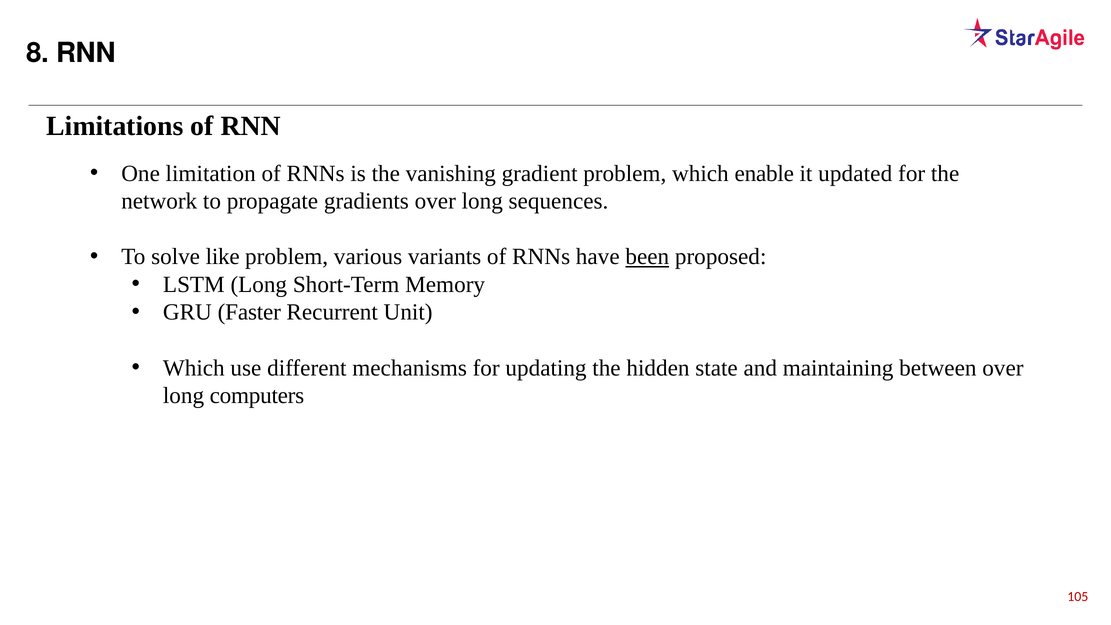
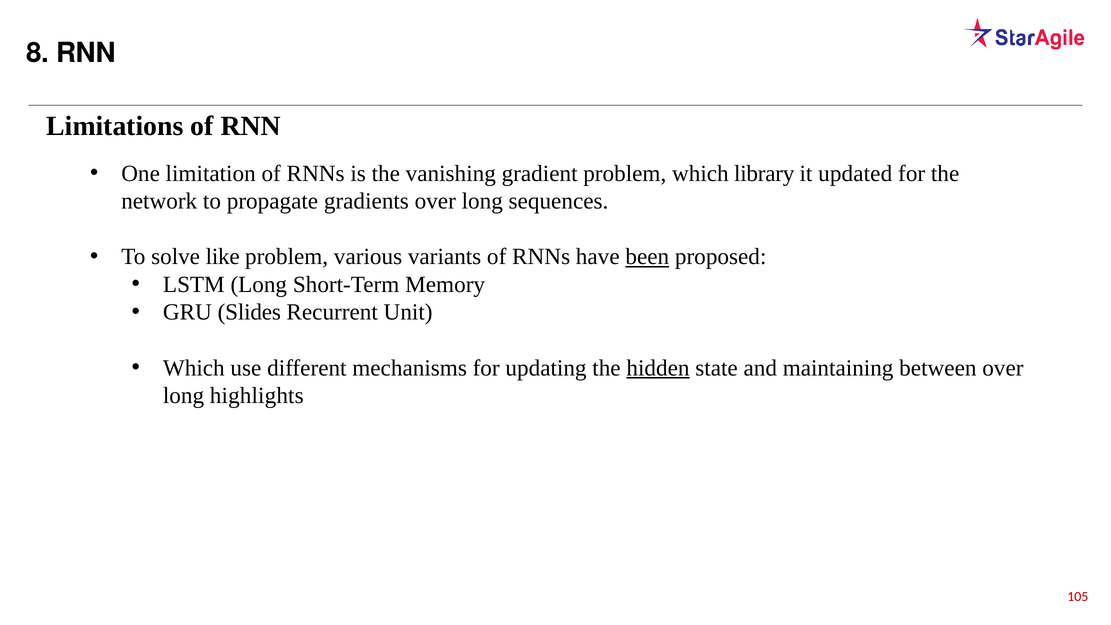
enable: enable -> library (764, 173)
Faster: Faster -> Slides (249, 312)
hidden underline: none -> present (658, 368)
computers: computers -> highlights (257, 396)
